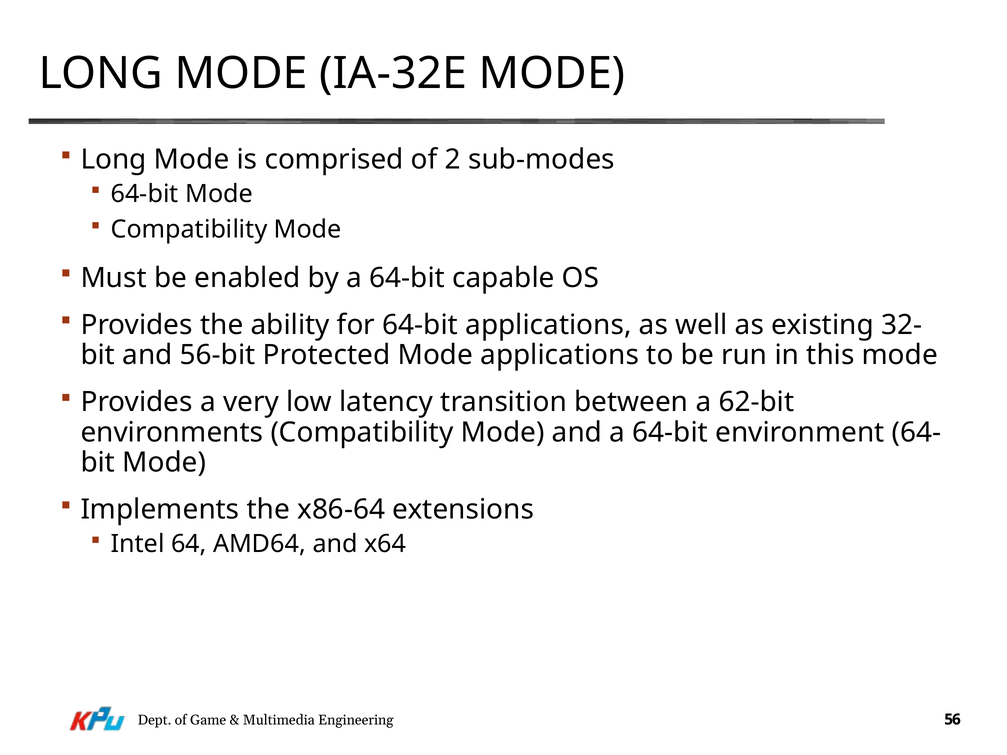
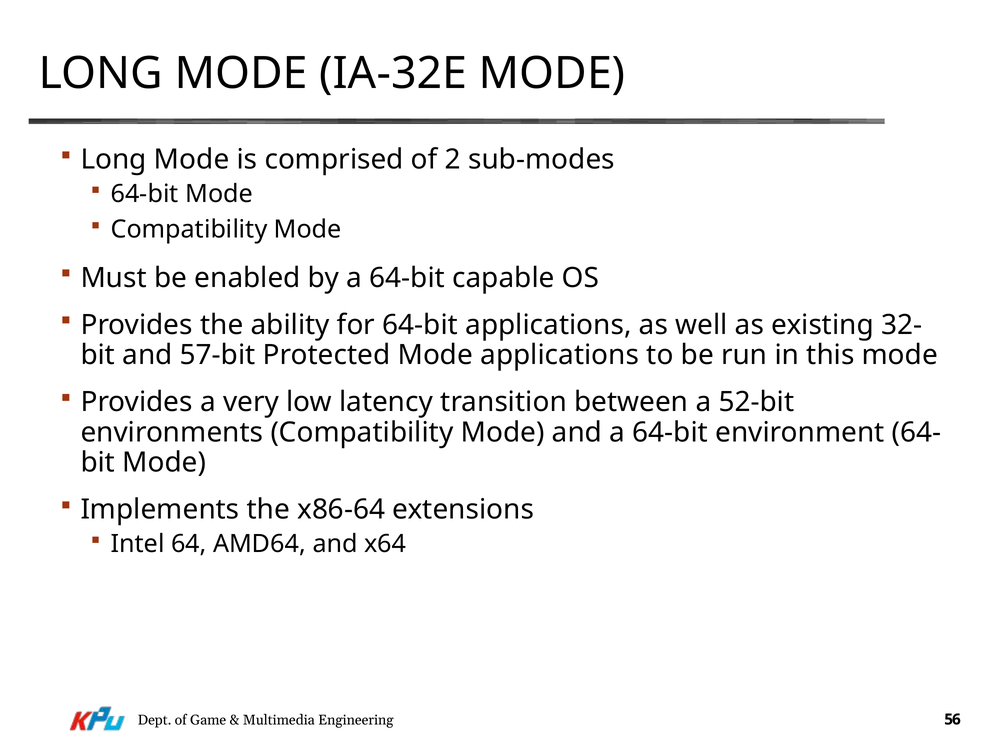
56-bit: 56-bit -> 57-bit (218, 355)
62-bit: 62-bit -> 52-bit (756, 402)
